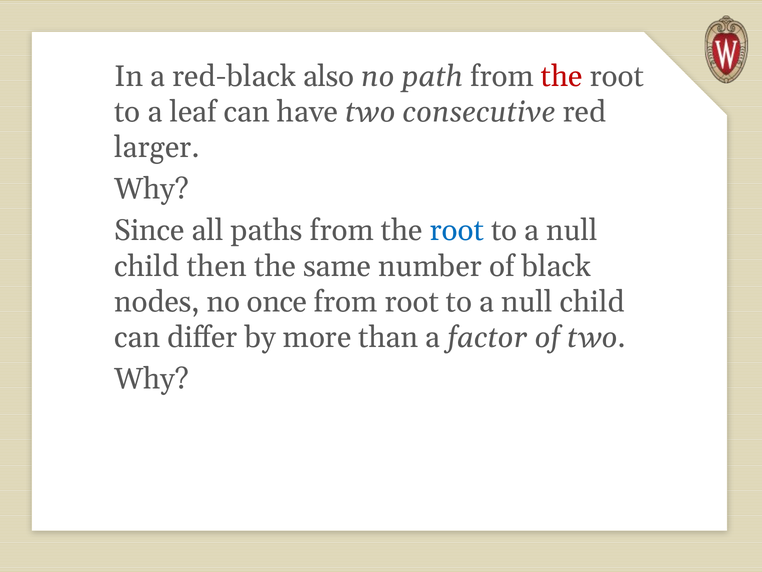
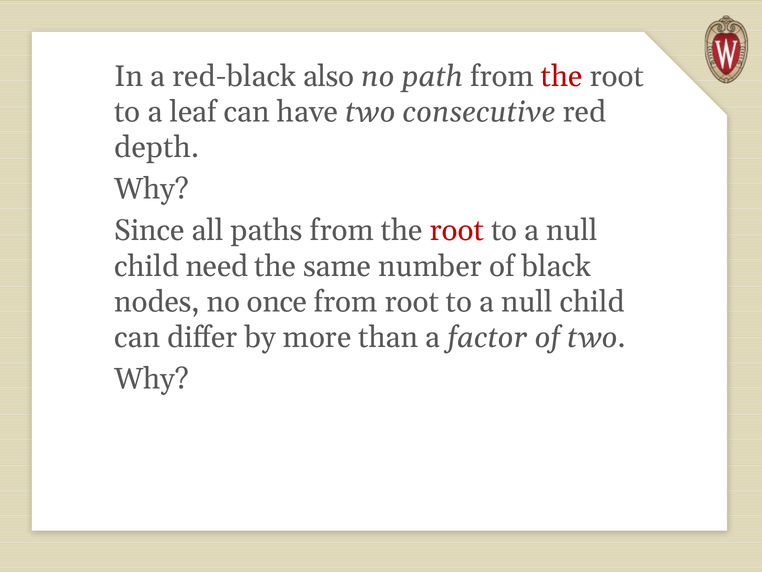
larger: larger -> depth (157, 147)
root colour: blue -> red (457, 230)
then: then -> need (217, 266)
